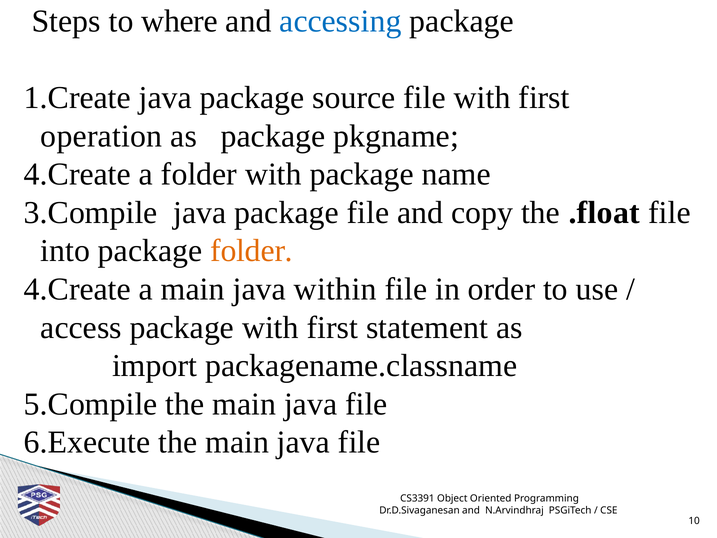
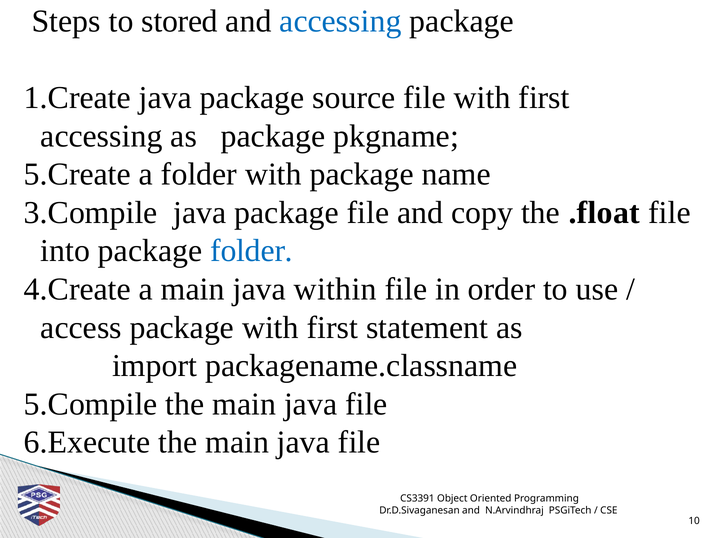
where: where -> stored (180, 21)
operation: operation -> accessing (101, 136)
4.Create: 4.Create -> 5.Create (77, 174)
folder colour: orange -> blue (252, 251)
